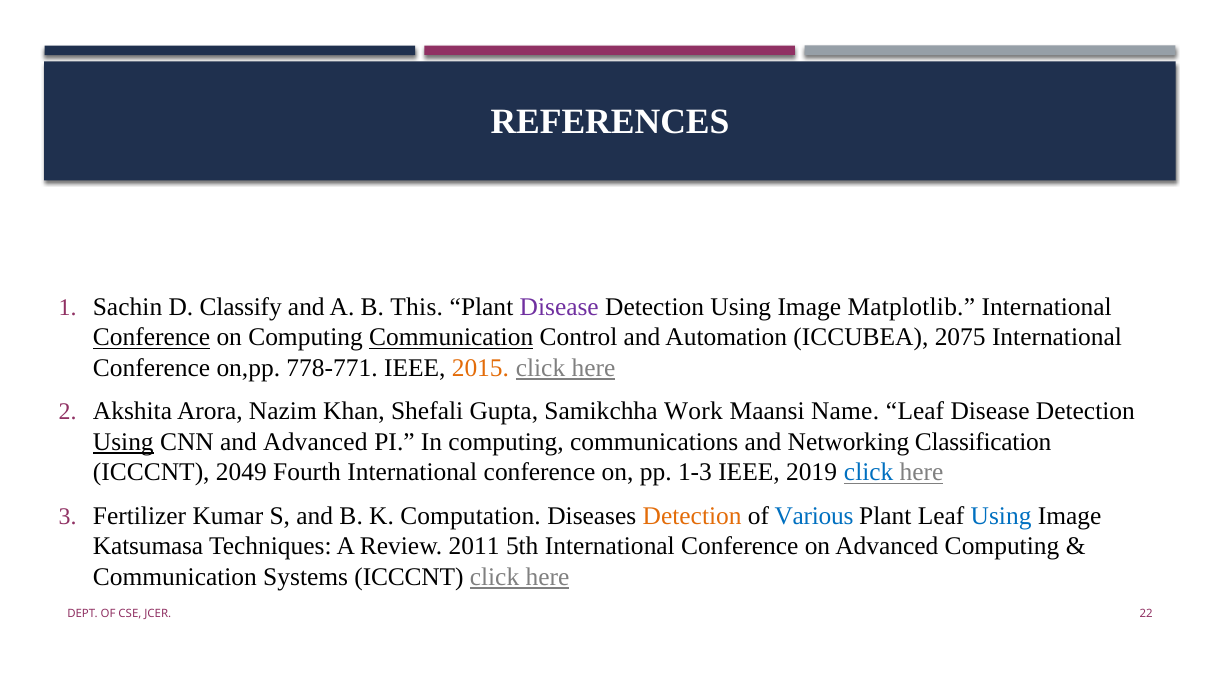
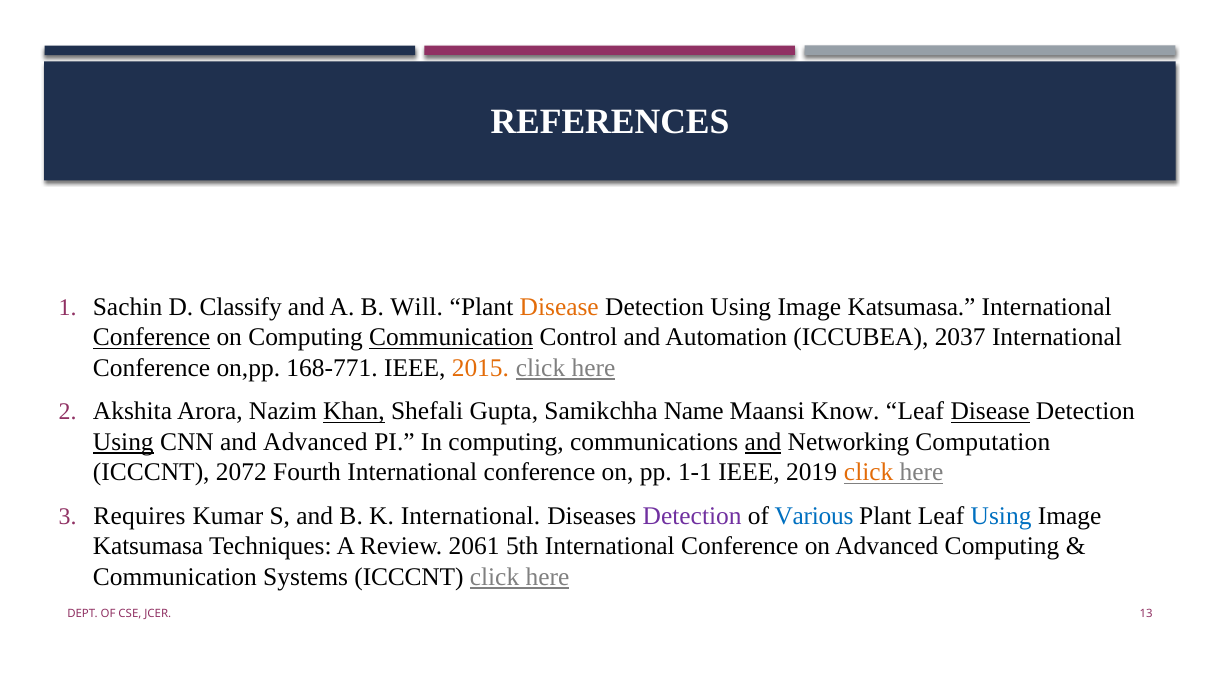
This: This -> Will (417, 307)
Disease colour: purple -> orange (559, 307)
Detection Using Image Matplotlib: Matplotlib -> Katsumasa (911, 307)
2075: 2075 -> 2037 (960, 338)
778-771: 778-771 -> 168-771 (332, 368)
Khan underline: none -> present (354, 412)
Work: Work -> Name (694, 412)
Name: Name -> Know (845, 412)
Disease underline: none -> present (990, 412)
and underline: none -> present (763, 442)
Classification: Classification -> Computation (983, 442)
2049: 2049 -> 2072 (241, 473)
1-3: 1-3 -> 1-1 (695, 473)
click colour: blue -> orange (869, 473)
Fertilizer: Fertilizer -> Requires (139, 516)
K Computation: Computation -> International (470, 516)
Detection colour: orange -> purple (692, 516)
2011: 2011 -> 2061 (474, 547)
22: 22 -> 13 (1146, 614)
